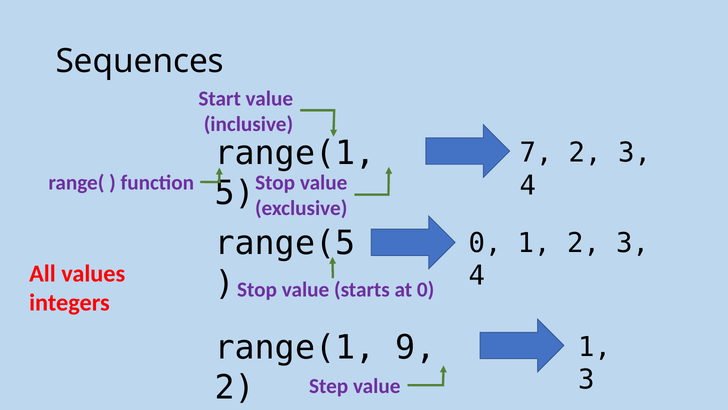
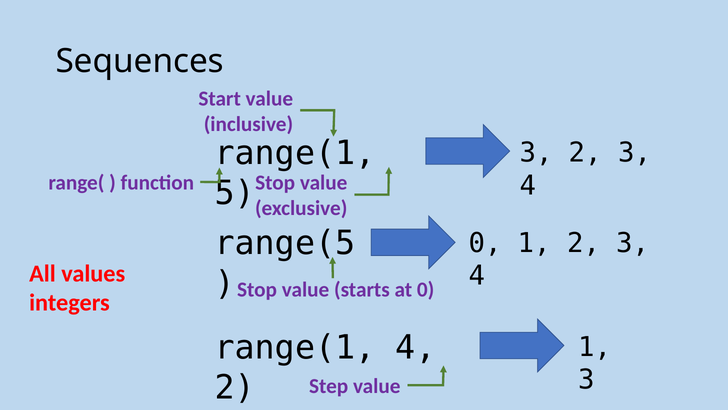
7: 7 -> 3 (536, 153)
range(1 9: 9 -> 4 (416, 347)
